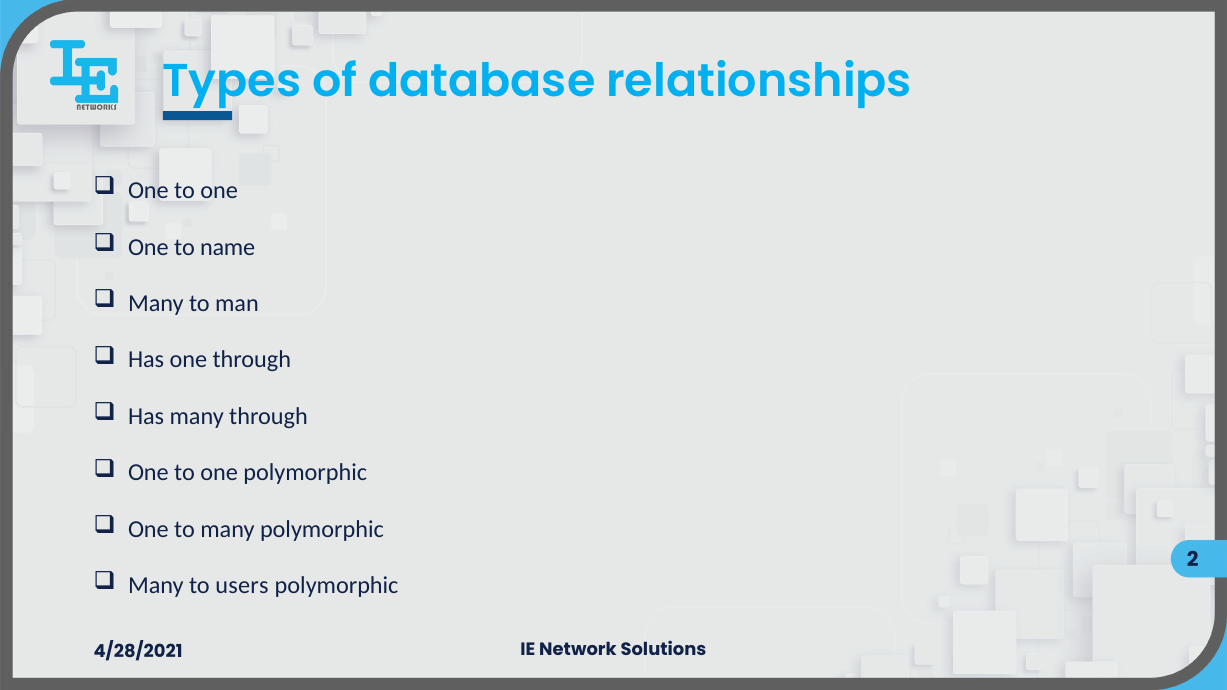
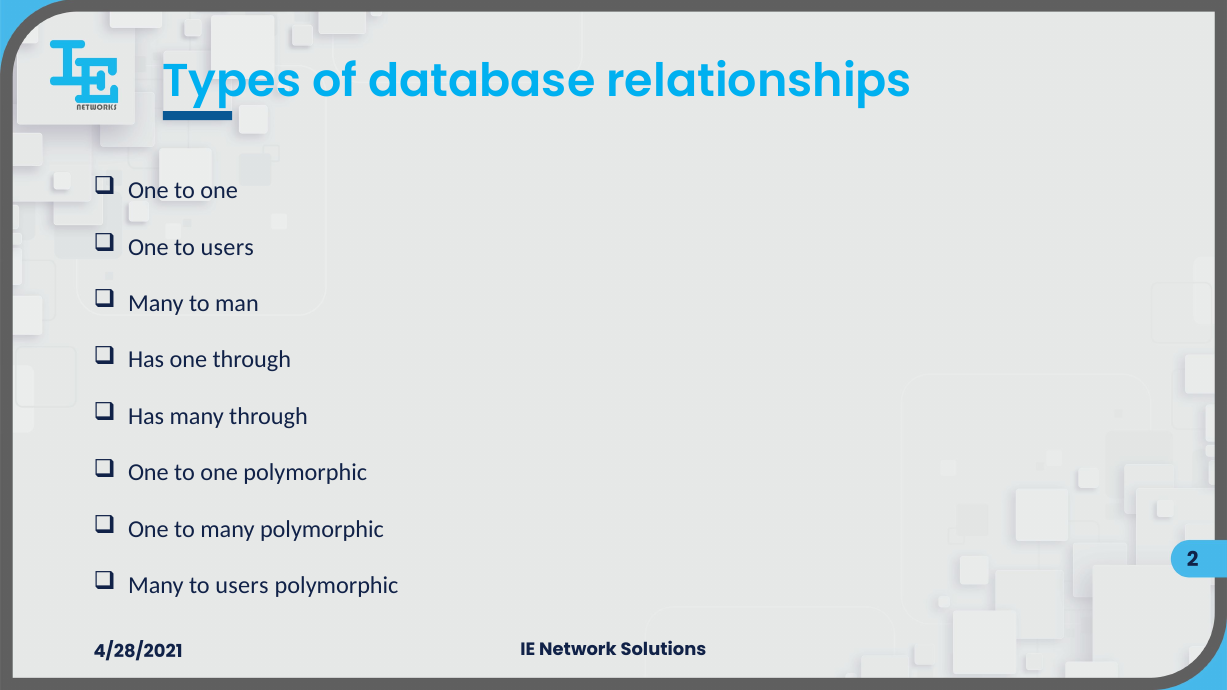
One to name: name -> users (227, 247)
